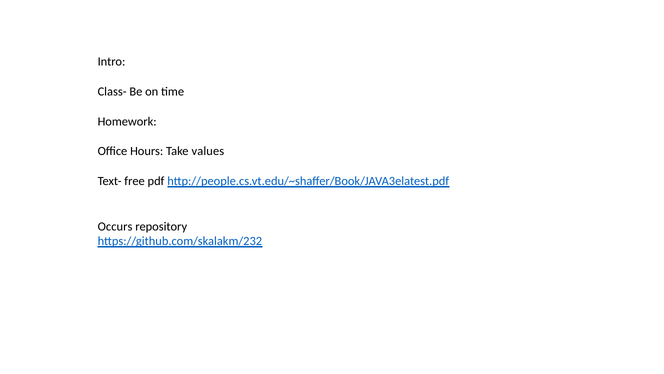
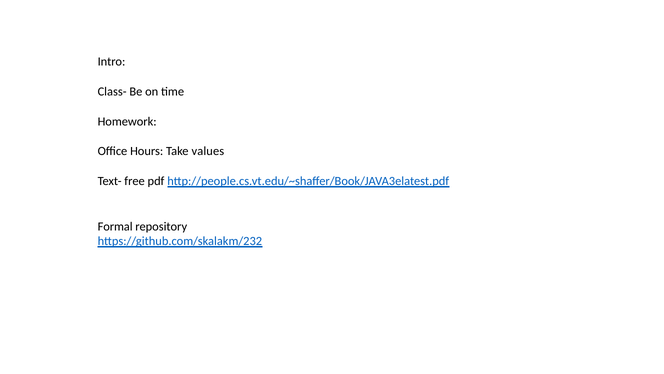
Occurs: Occurs -> Formal (115, 226)
